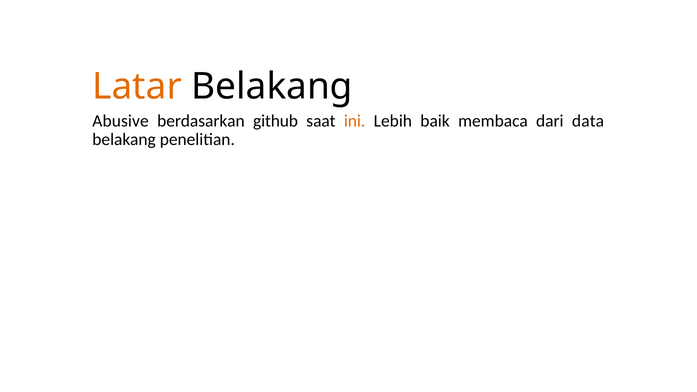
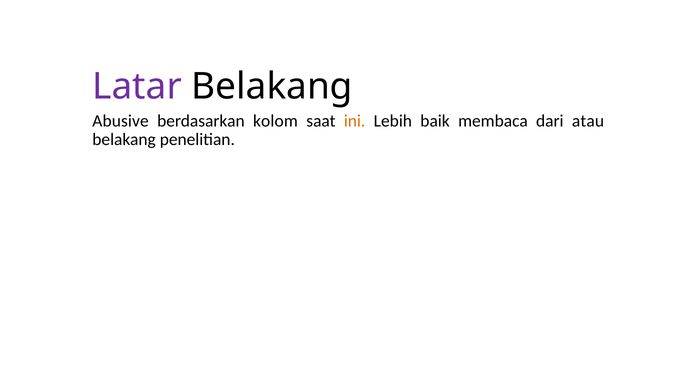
Latar colour: orange -> purple (137, 87)
github: github -> kolom (275, 121)
data: data -> atau (588, 121)
